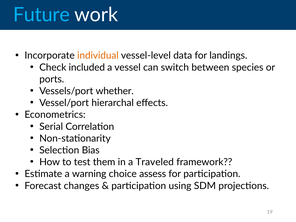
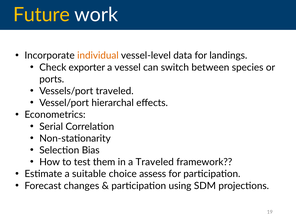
Future colour: light blue -> yellow (41, 15)
included: included -> exporter (87, 67)
Vessels/port whether: whether -> traveled (115, 91)
warning: warning -> suitable (89, 174)
